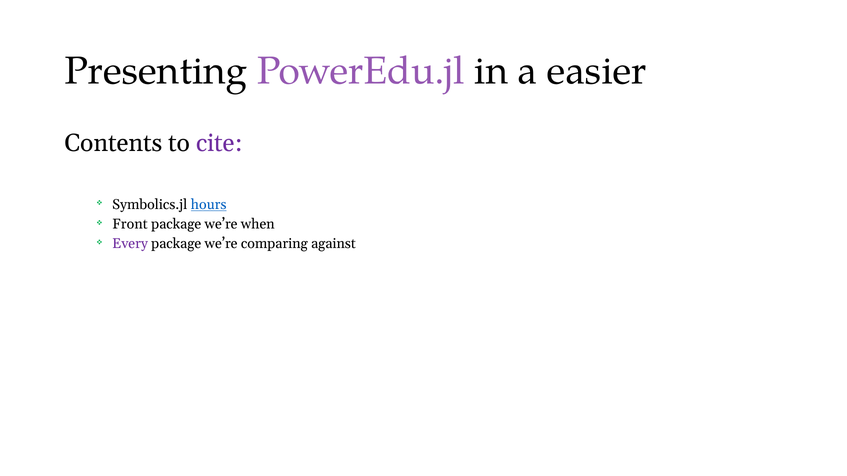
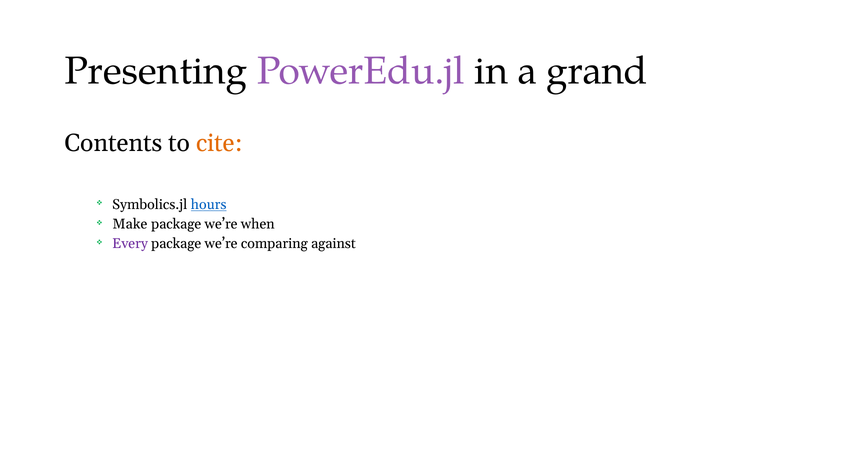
easier: easier -> grand (597, 71)
cite colour: purple -> orange (219, 143)
Front: Front -> Make (130, 224)
